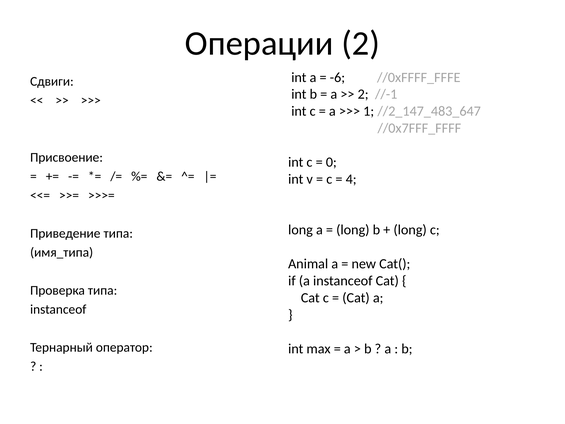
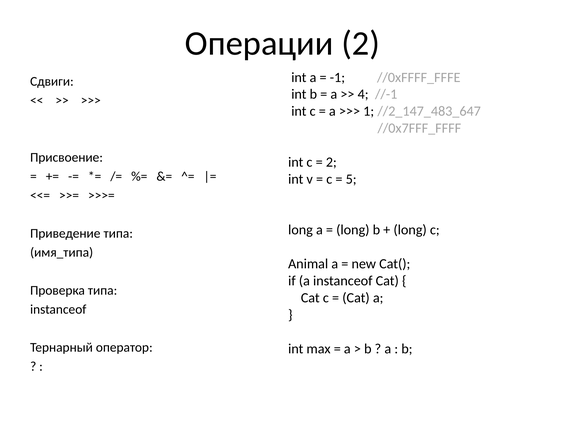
-6: -6 -> -1 (337, 77)
2: 2 -> 4 (363, 94)
0: 0 -> 2 (331, 162)
4: 4 -> 5 (351, 179)
